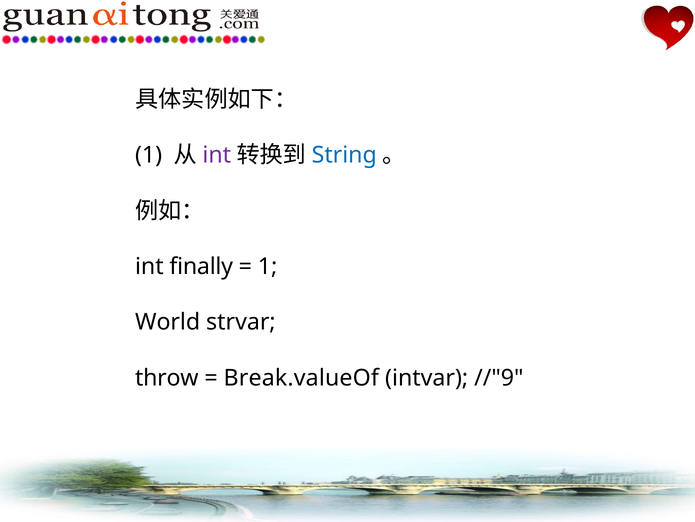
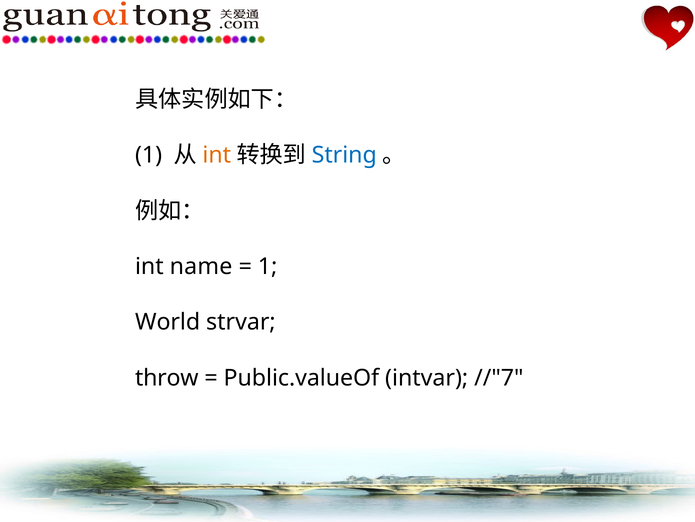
int colour: purple -> orange (217, 155)
finally: finally -> name (201, 266)
Break.valueOf: Break.valueOf -> Public.valueOf (301, 377)
//"9: //"9 -> //"7 (499, 377)
